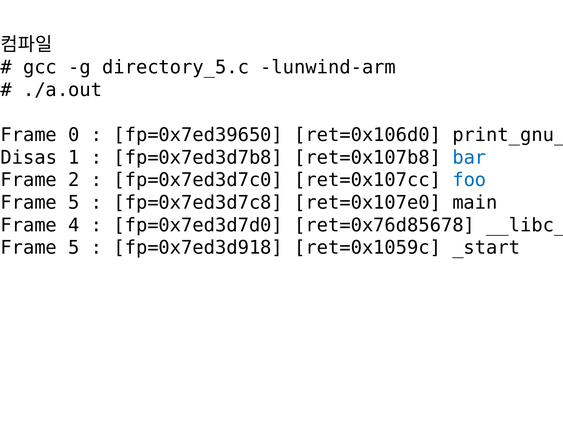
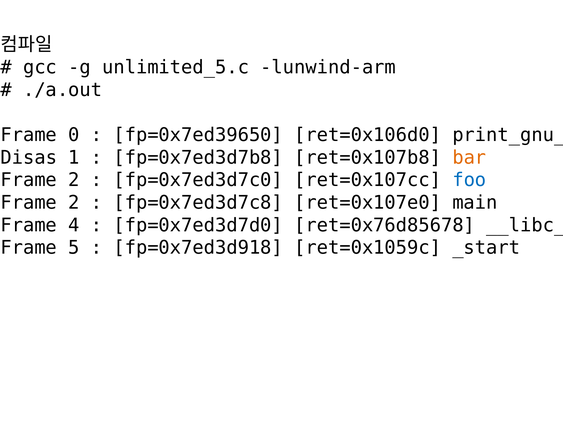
directory_5.c: directory_5.c -> unlimited_5.c (176, 67)
bar colour: blue -> orange (469, 157)
5: 5 -> 2 (74, 202)
